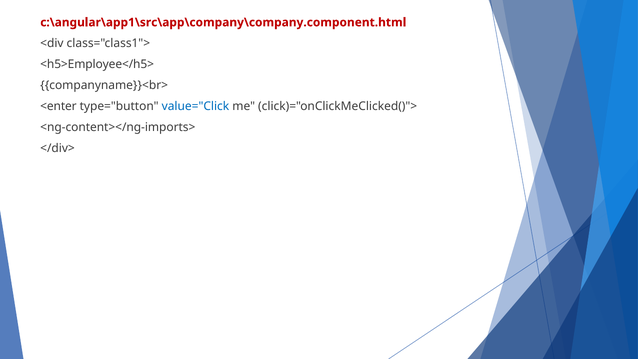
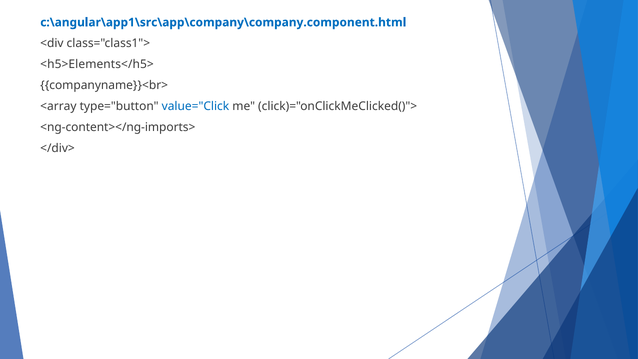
c:\angular\app1\src\app\company\company.component.html colour: red -> blue (223, 22)
<h5>Employee</h5>: <h5>Employee</h5> -> <h5>Elements</h5> (97, 64)
<enter: <enter -> <array (58, 106)
